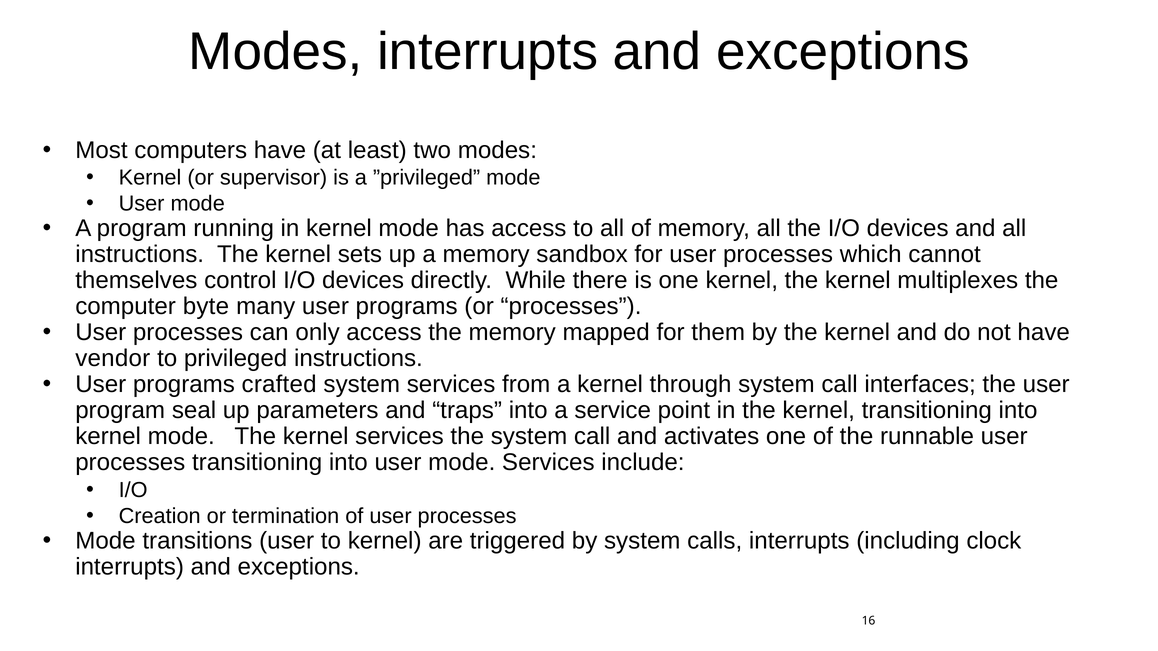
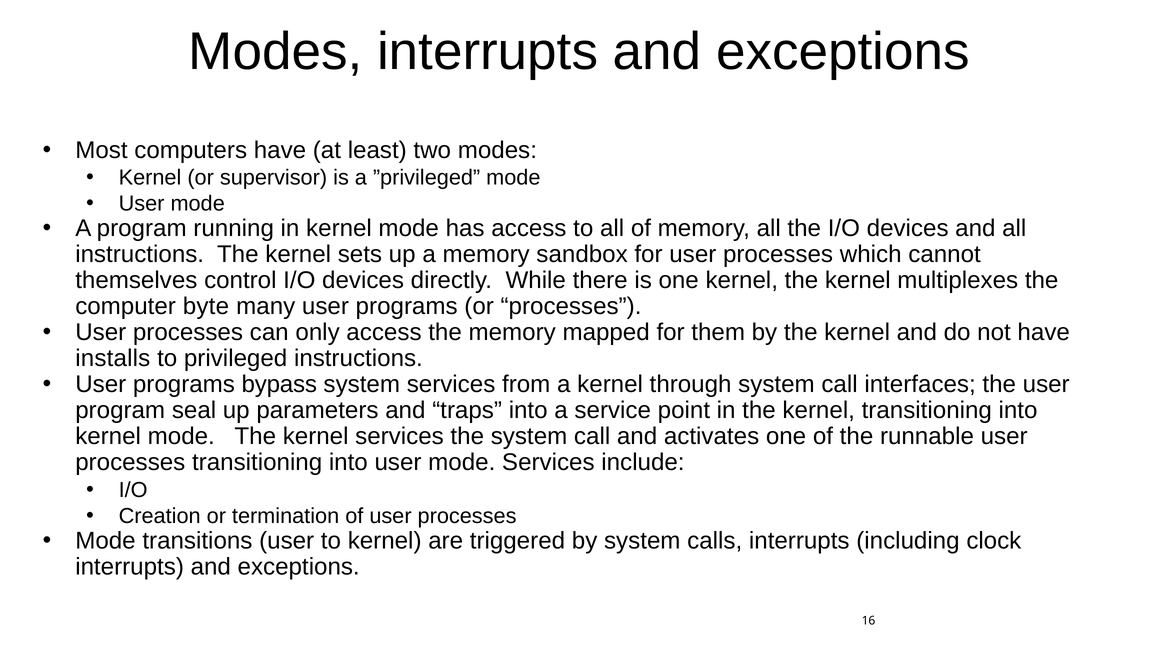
vendor: vendor -> installs (113, 359)
crafted: crafted -> bypass (279, 385)
